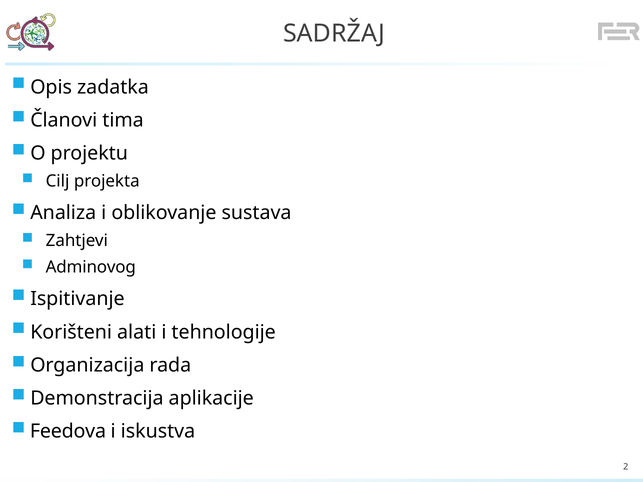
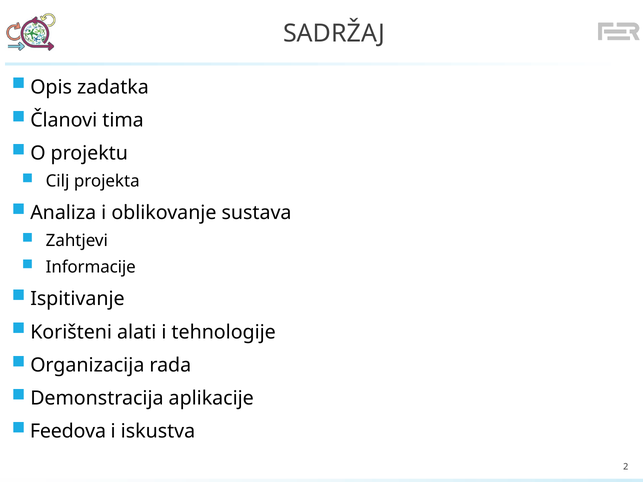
Adminovog: Adminovog -> Informacije (91, 268)
